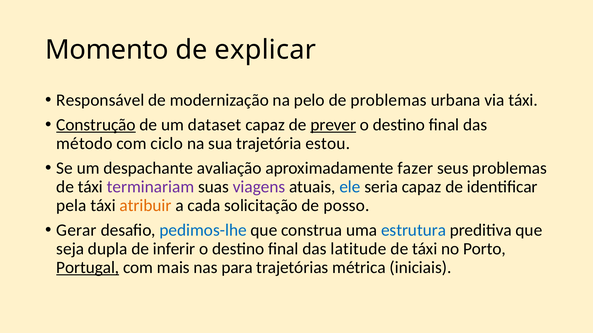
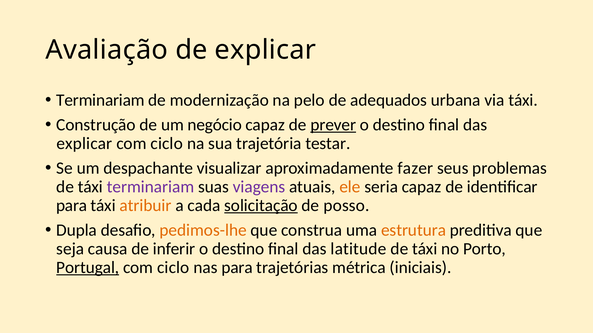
Momento: Momento -> Avaliação (107, 50)
Responsável: Responsável -> Terminariam (100, 100)
de problemas: problemas -> adequados (389, 100)
Construção underline: present -> none (96, 125)
dataset: dataset -> negócio (215, 125)
método: método -> explicar (84, 144)
estou: estou -> testar (328, 144)
avaliação: avaliação -> visualizar (229, 169)
ele colour: blue -> orange (350, 187)
pela: pela -> para (72, 206)
solicitação underline: none -> present (261, 206)
Gerar: Gerar -> Dupla (77, 231)
pedimos-lhe colour: blue -> orange (203, 231)
estrutura colour: blue -> orange (414, 231)
dupla: dupla -> causa (108, 249)
mais: mais -> ciclo (173, 268)
